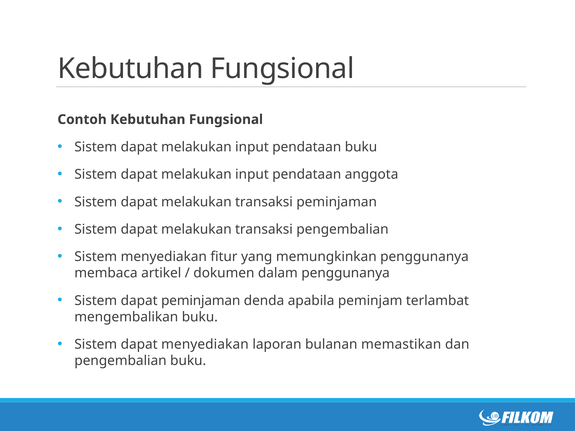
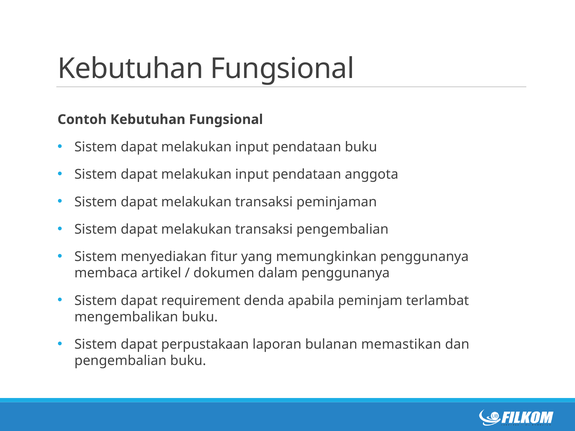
dapat peminjaman: peminjaman -> requirement (201, 301)
dapat menyediakan: menyediakan -> perpustakaan (205, 345)
